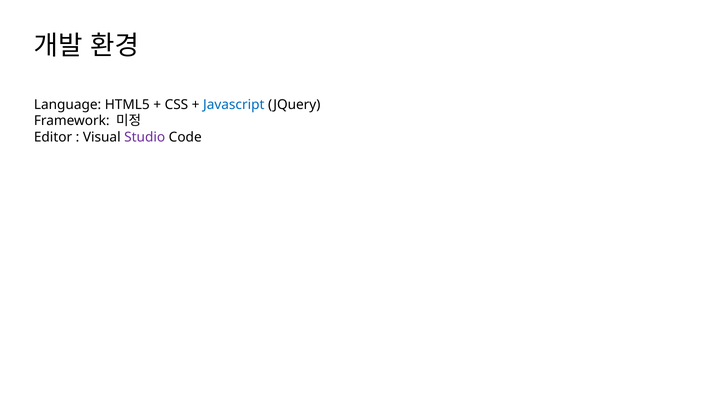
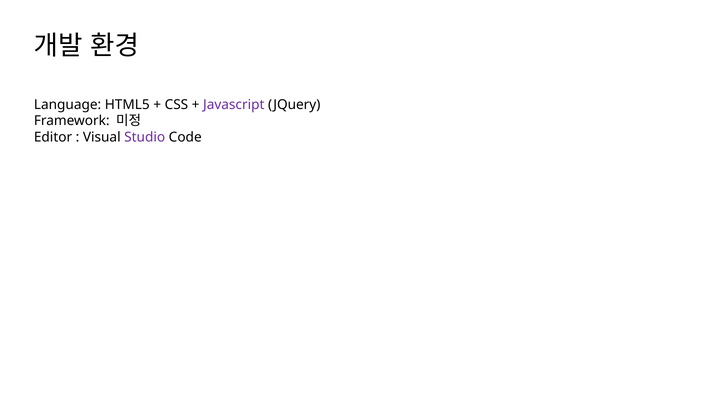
Javascript colour: blue -> purple (234, 105)
